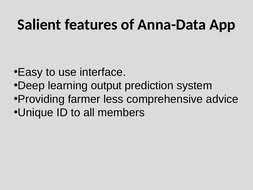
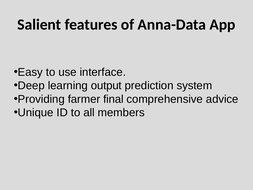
less: less -> final (113, 99)
